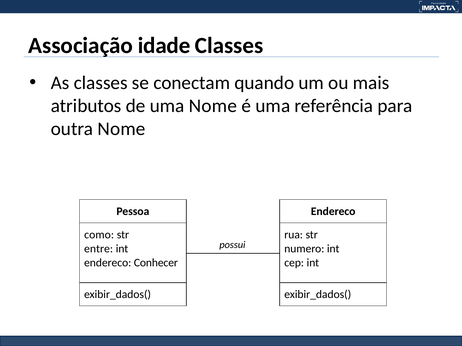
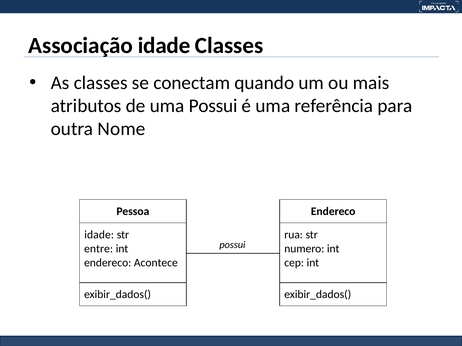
uma Nome: Nome -> Possui (213, 106)
como: como -> idade (99, 235)
Conhecer: Conhecer -> Acontece (156, 263)
